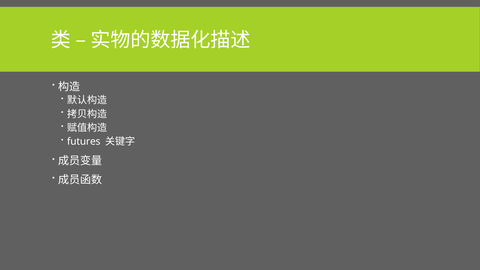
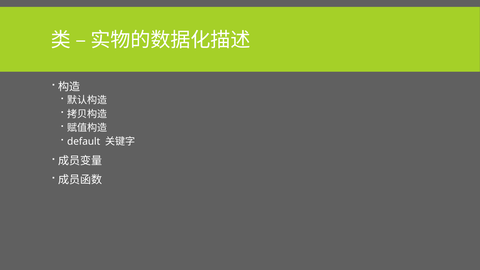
futures: futures -> default (84, 142)
